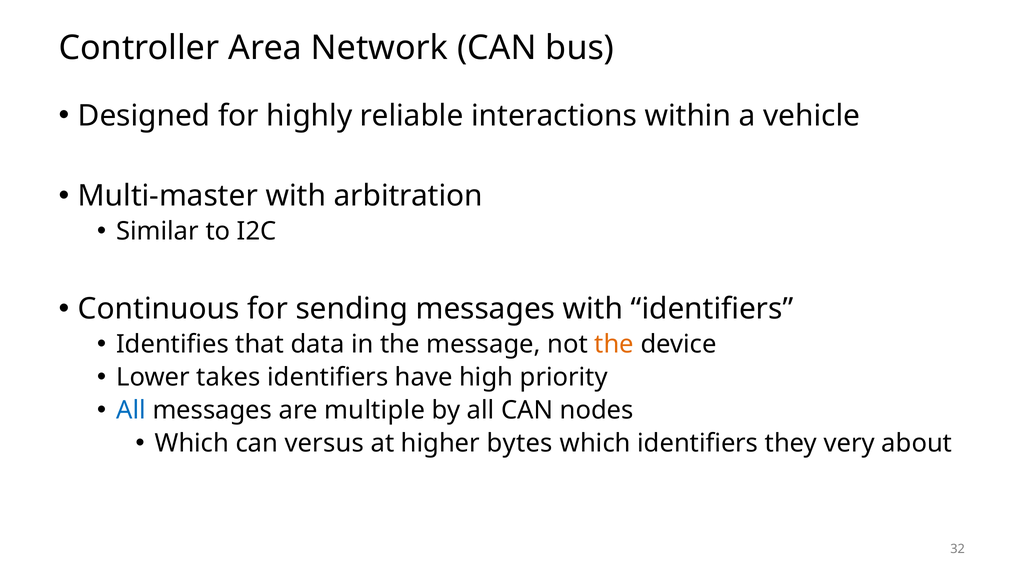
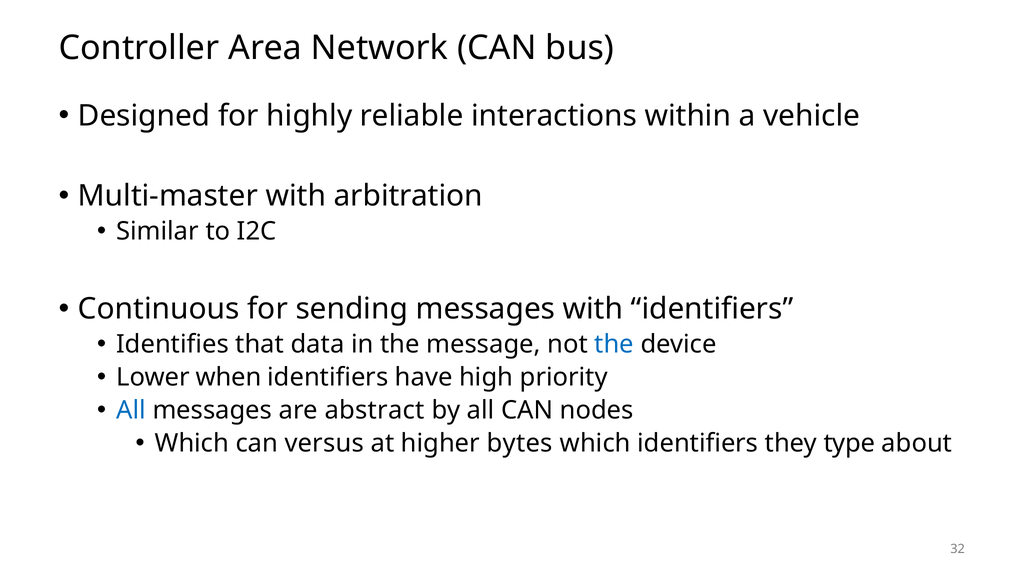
the colour: orange -> blue (614, 344)
takes: takes -> when (229, 377)
multiple: multiple -> abstract (375, 410)
very: very -> type (849, 443)
